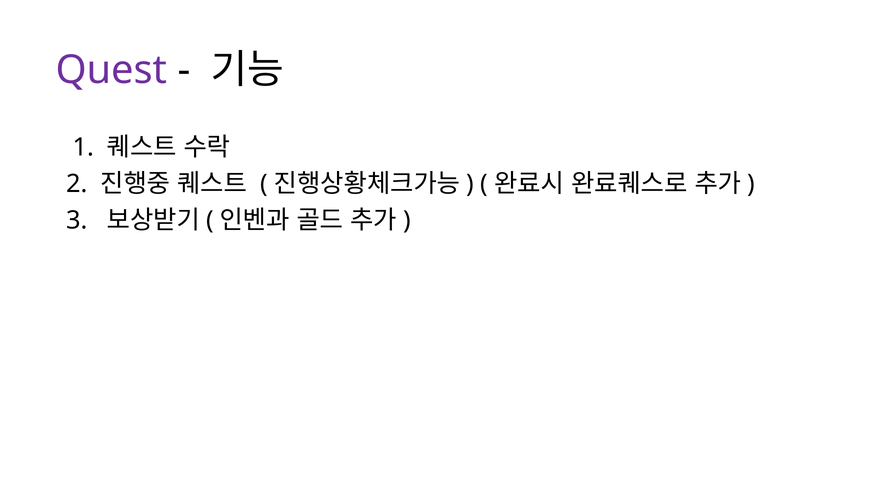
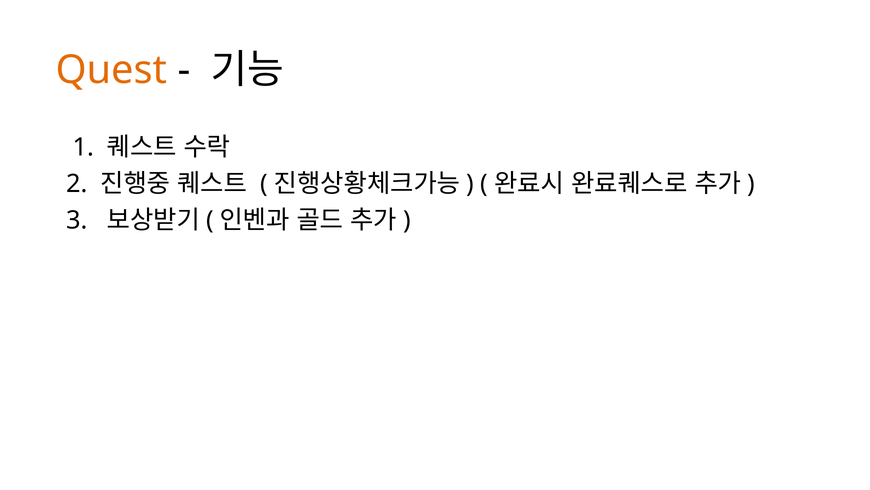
Quest colour: purple -> orange (112, 70)
